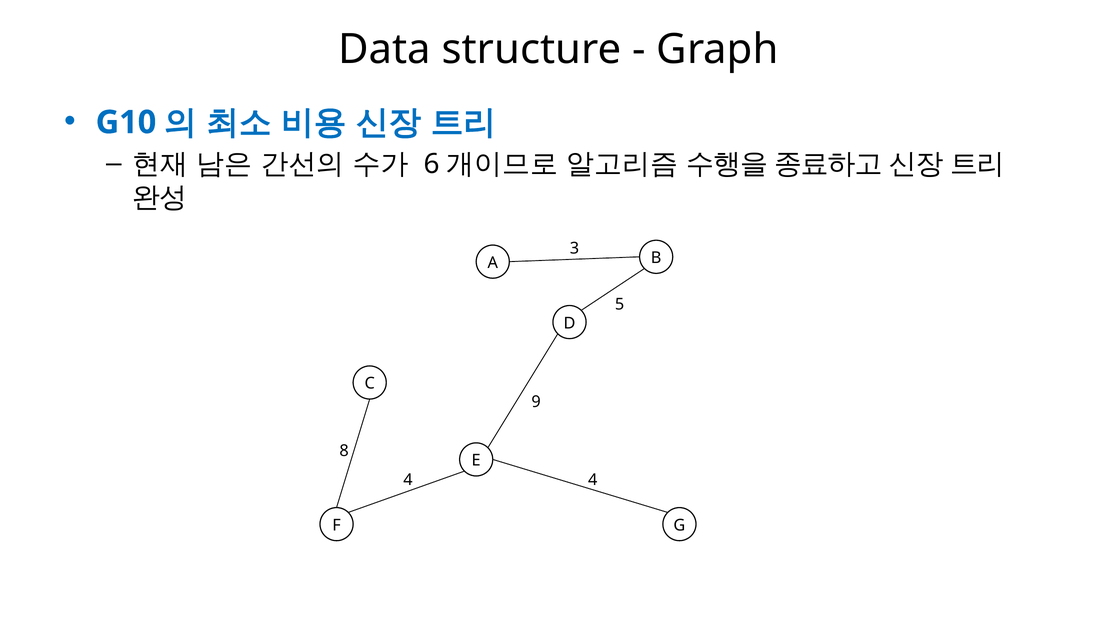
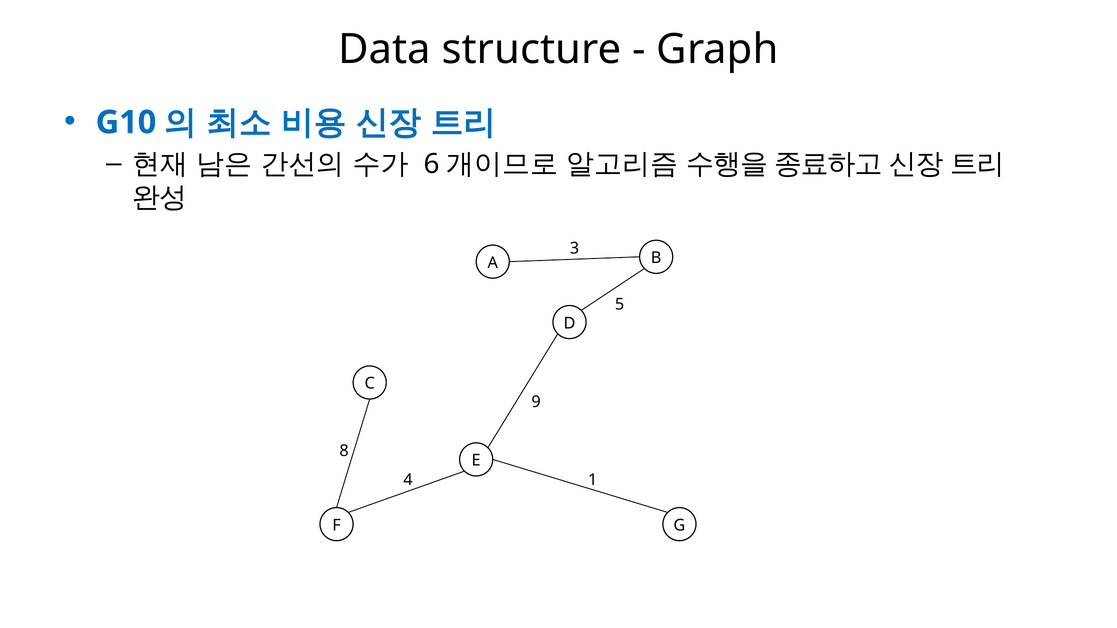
4 4: 4 -> 1 (593, 480)
